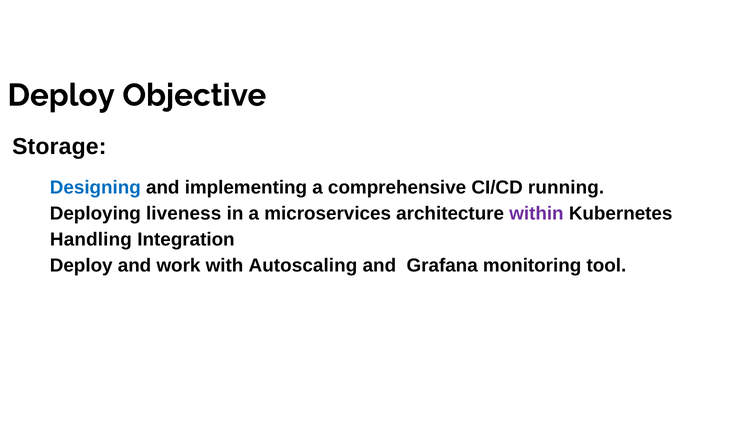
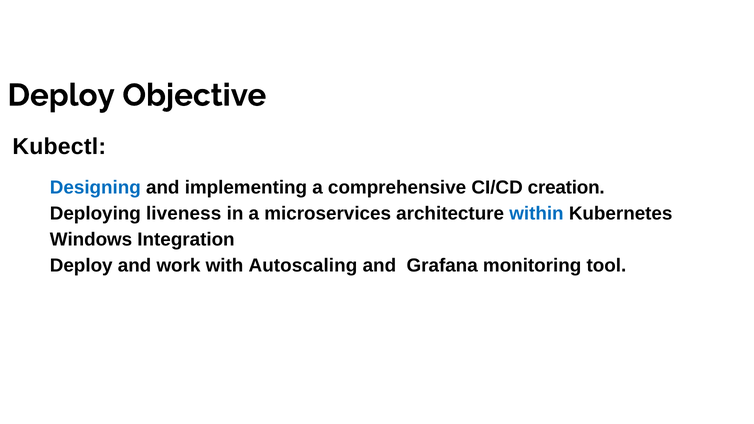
Storage: Storage -> Kubectl (59, 147)
running: running -> creation (566, 187)
within colour: purple -> blue (536, 213)
Handling: Handling -> Windows (91, 239)
